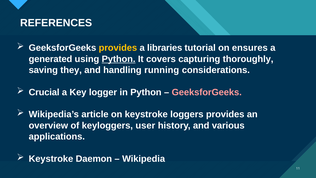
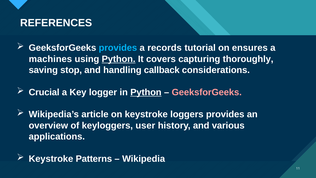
provides colour: yellow -> light blue (118, 48)
libraries: libraries -> records (165, 48)
generated: generated -> machines (50, 59)
they: they -> stop (71, 70)
running: running -> callback (162, 70)
Python underline: none -> present (146, 92)
Daemon: Daemon -> Patterns (94, 158)
